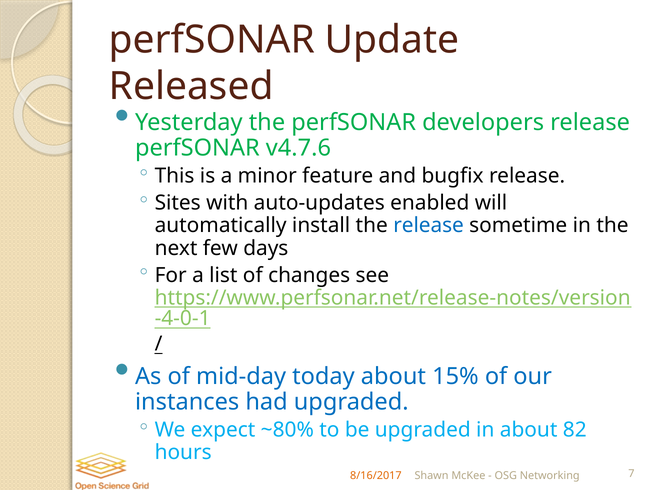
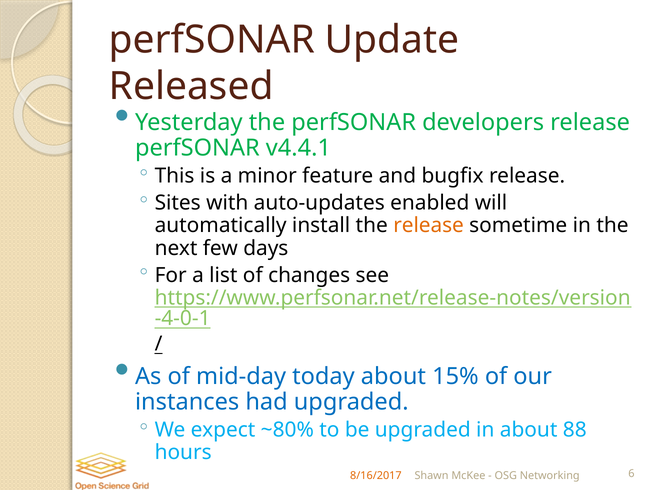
v4.7.6: v4.7.6 -> v4.4.1 (298, 148)
release colour: blue -> orange (429, 225)
82: 82 -> 88 (575, 430)
7: 7 -> 6 (631, 474)
